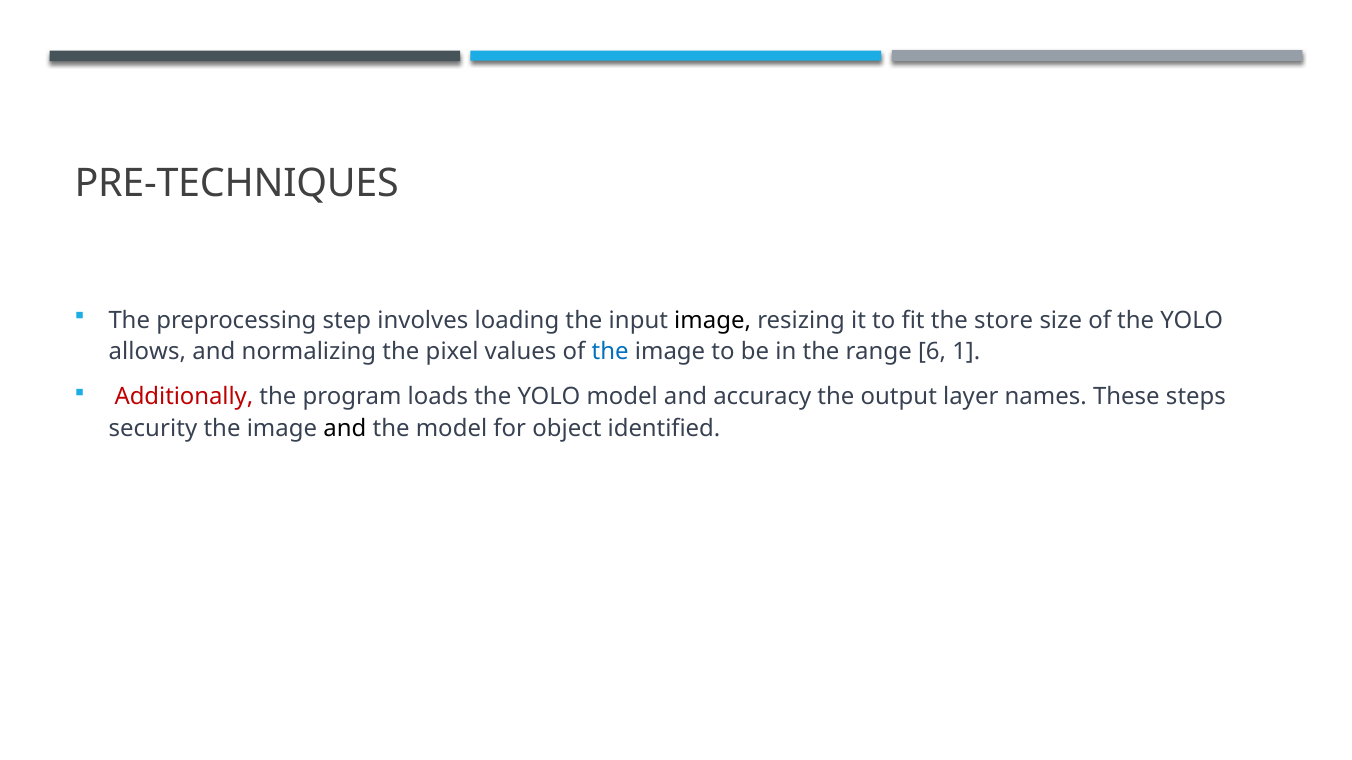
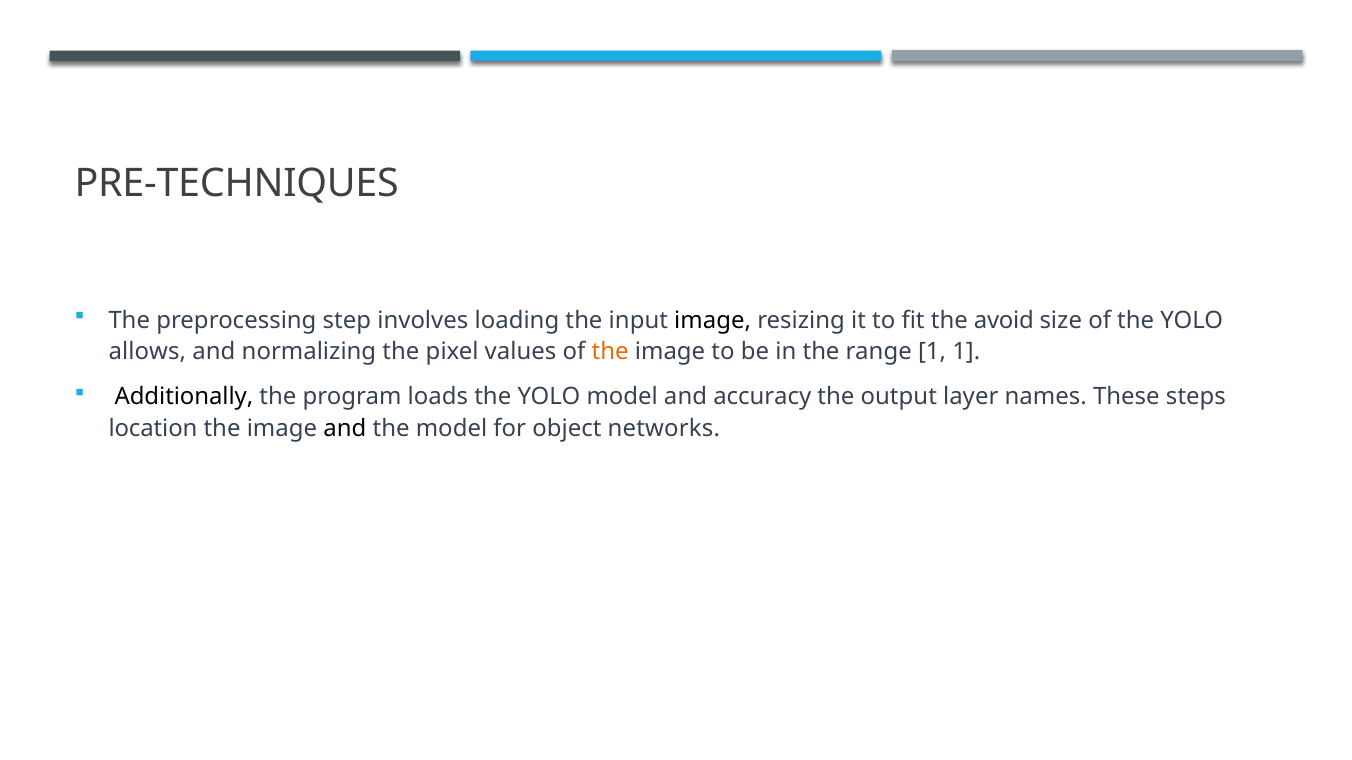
store: store -> avoid (1004, 320)
the colour: blue -> orange (610, 352)
range 6: 6 -> 1 (932, 352)
Additionally colour: red -> black (184, 397)
security: security -> location (153, 428)
identified: identified -> networks (664, 428)
